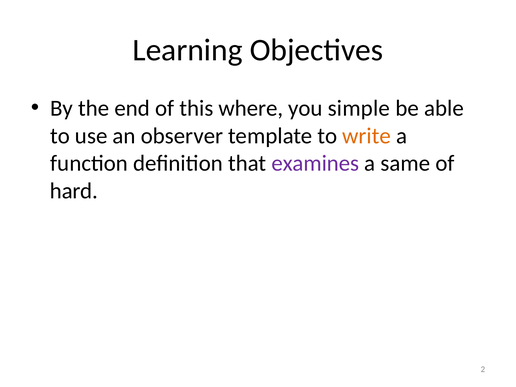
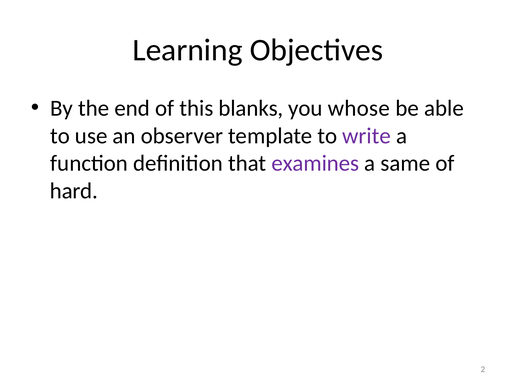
where: where -> blanks (251, 108)
simple: simple -> whose (359, 108)
write colour: orange -> purple (367, 136)
